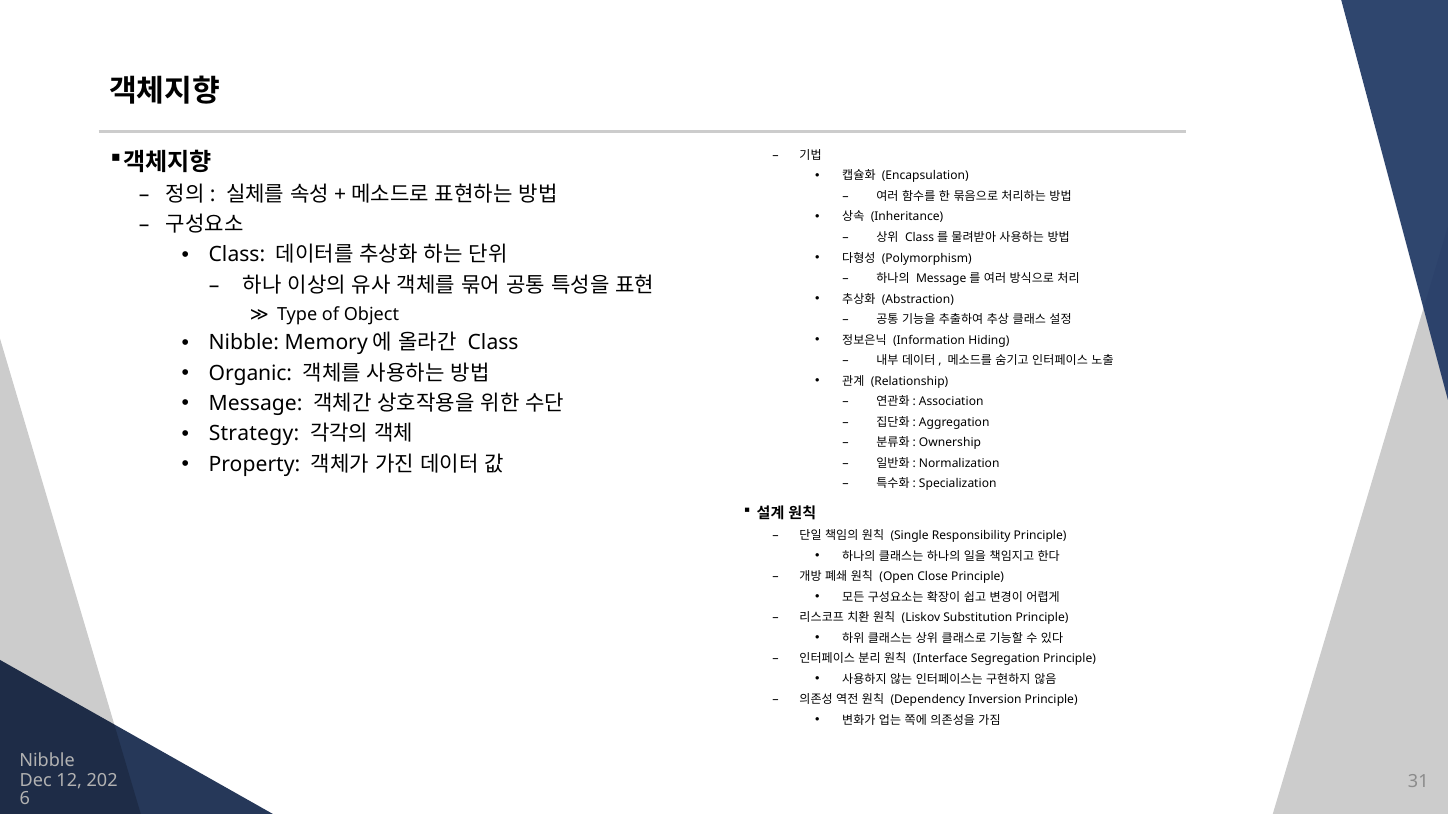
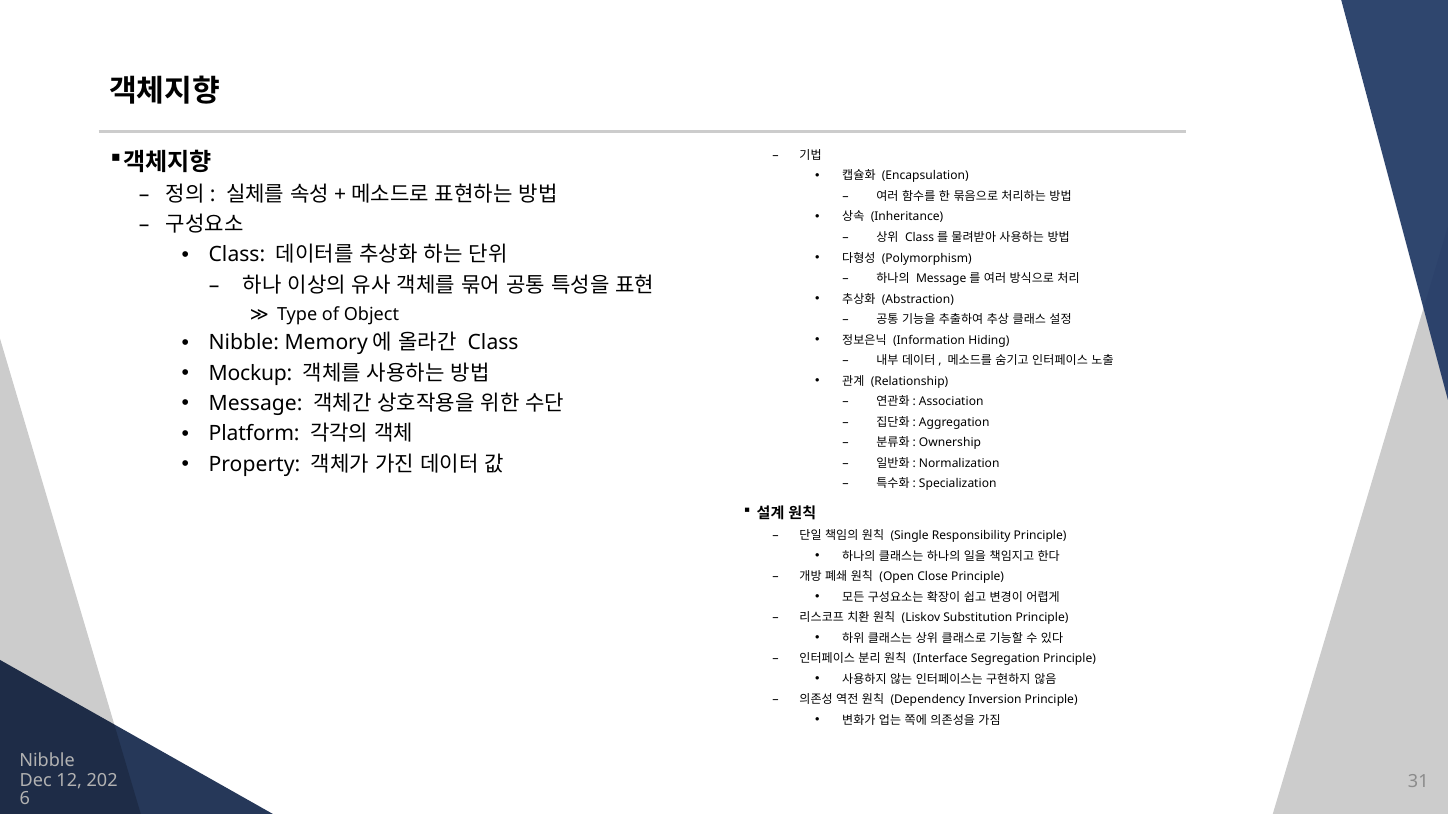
Organic: Organic -> Mockup (250, 373)
Strategy: Strategy -> Platform (254, 434)
